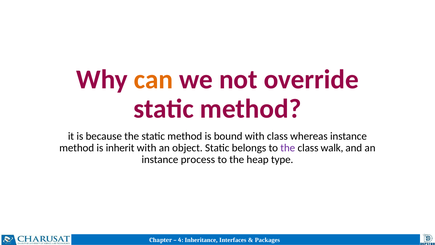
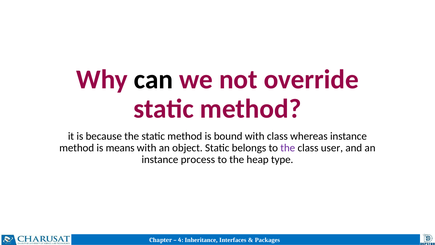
can colour: orange -> black (153, 79)
inherit: inherit -> means (120, 148)
walk: walk -> user (332, 148)
